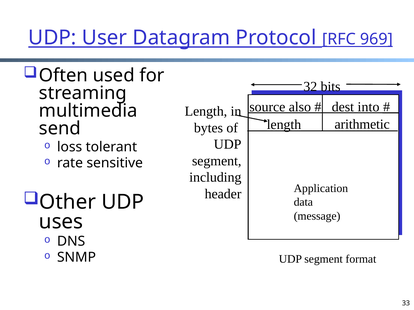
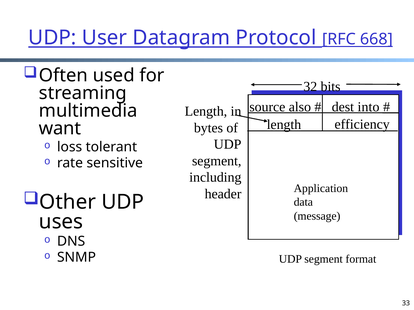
969: 969 -> 668 (376, 39)
arithmetic: arithmetic -> efficiency (362, 124)
send: send -> want (60, 129)
